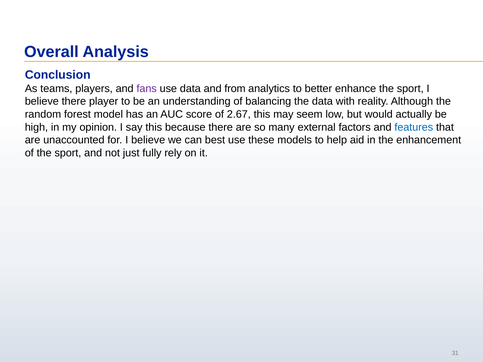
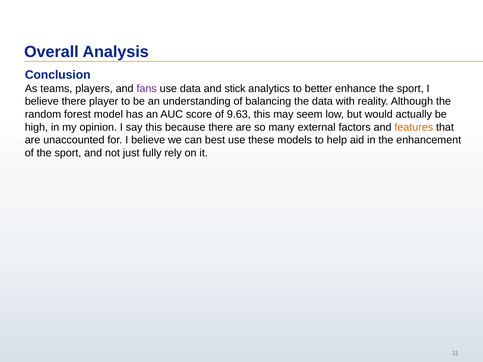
from: from -> stick (235, 89)
2.67: 2.67 -> 9.63 (239, 114)
features colour: blue -> orange (414, 127)
